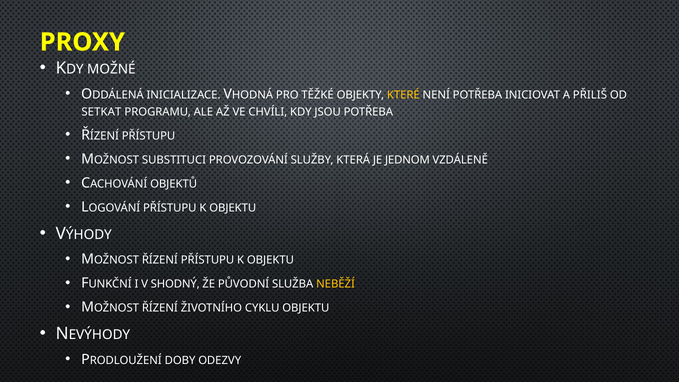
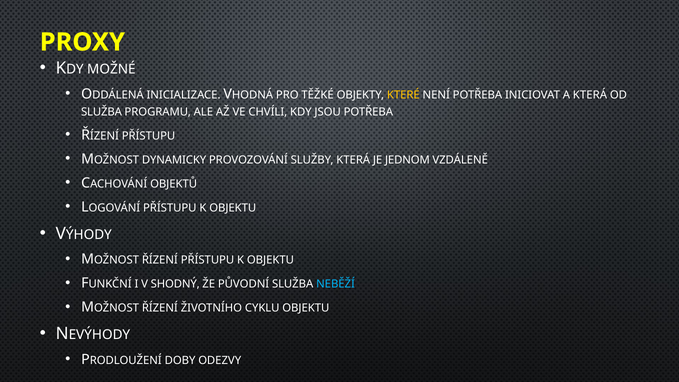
A PŘILIŠ: PŘILIŠ -> KTERÁ (590, 95)
SETKAT: SETKAT -> SLUŽBA (101, 112)
SUBSTITUCI: SUBSTITUCI -> DYNAMICKY (174, 160)
NEBĚŽÍ colour: yellow -> light blue (336, 284)
